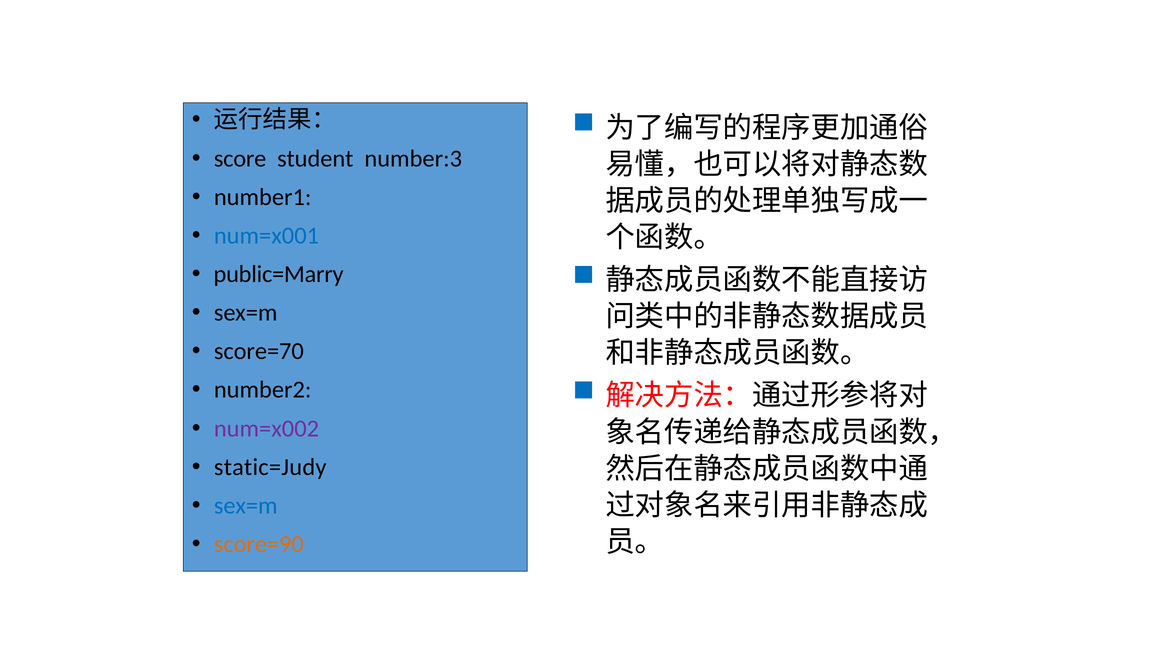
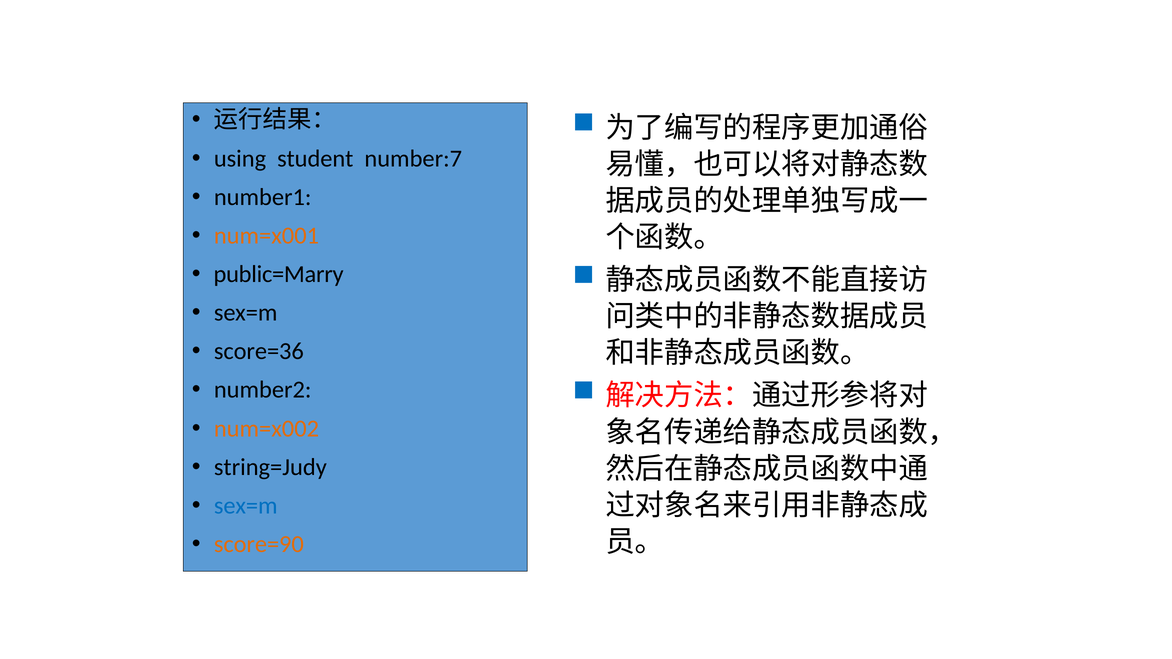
score: score -> using (240, 159)
number:3: number:3 -> number:7 (413, 159)
num=x001 colour: blue -> orange (266, 236)
score=70: score=70 -> score=36 (259, 351)
num=x002 colour: purple -> orange (266, 429)
static=Judy: static=Judy -> string=Judy (270, 467)
